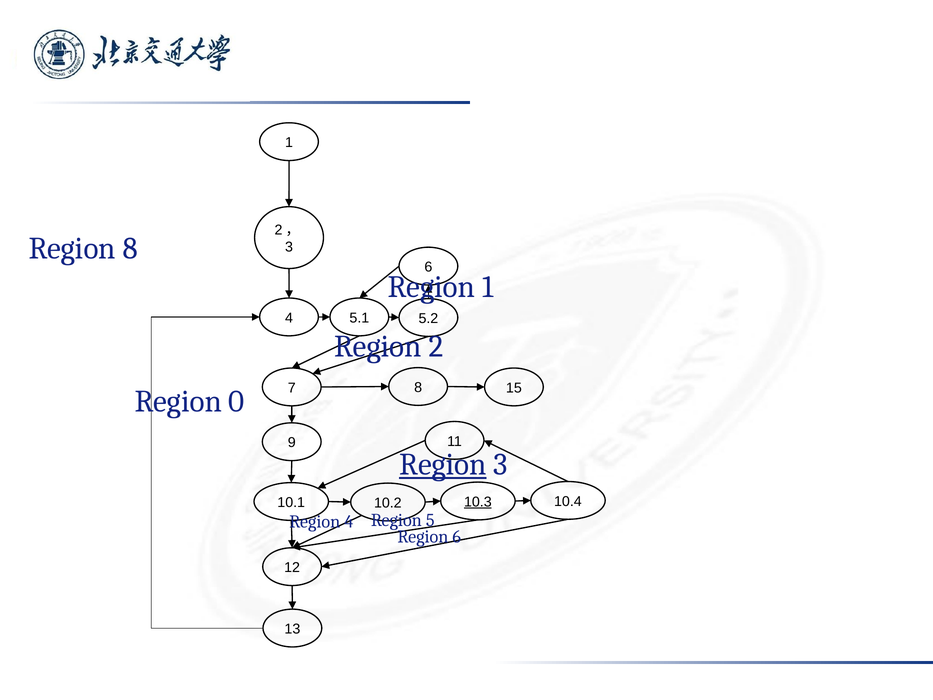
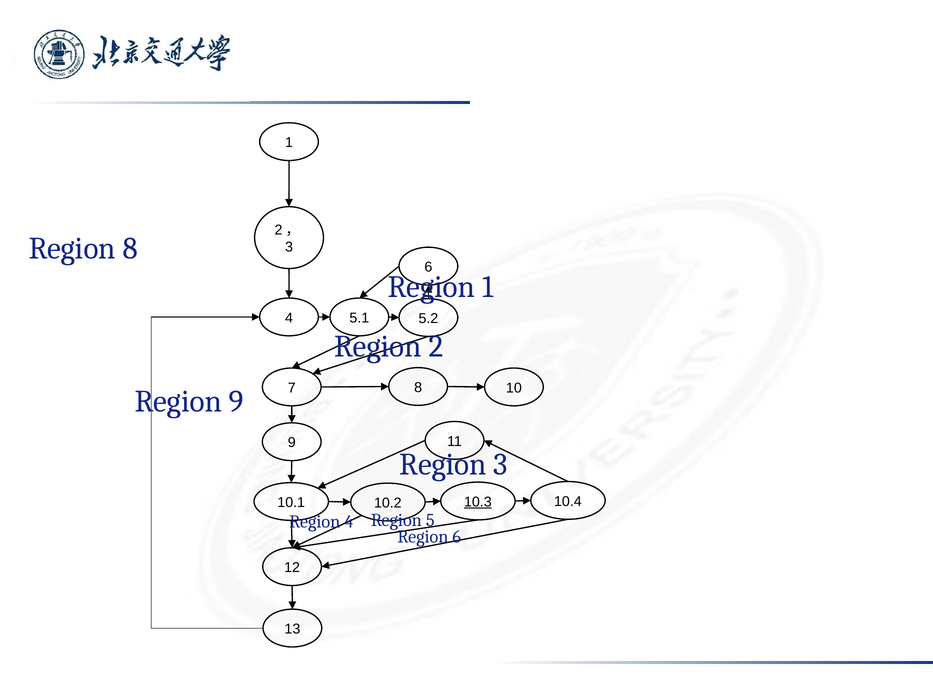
15: 15 -> 10 (514, 388)
Region 0: 0 -> 9 (236, 401)
Region underline: present -> none (443, 464)
